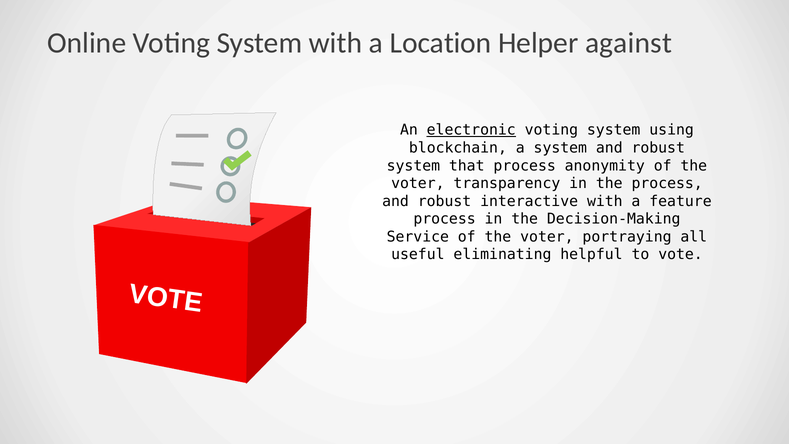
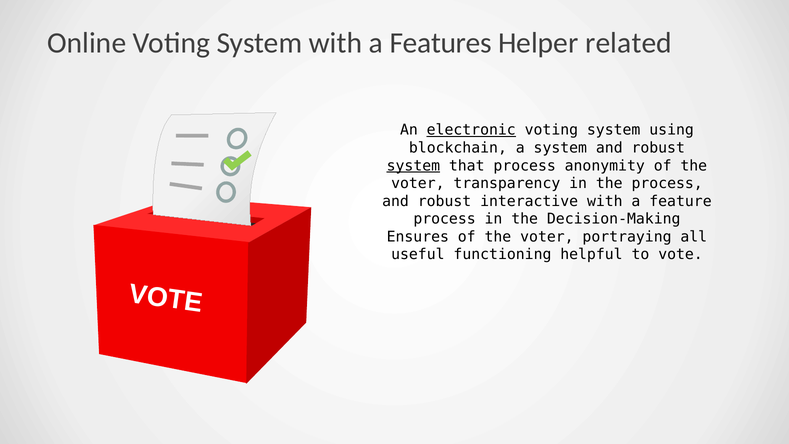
Location: Location -> Features (441, 43)
against: against -> related (629, 43)
system underline: none -> present (413, 166)
Service: Service -> Ensures (418, 237)
eliminating: eliminating -> functioning (502, 254)
